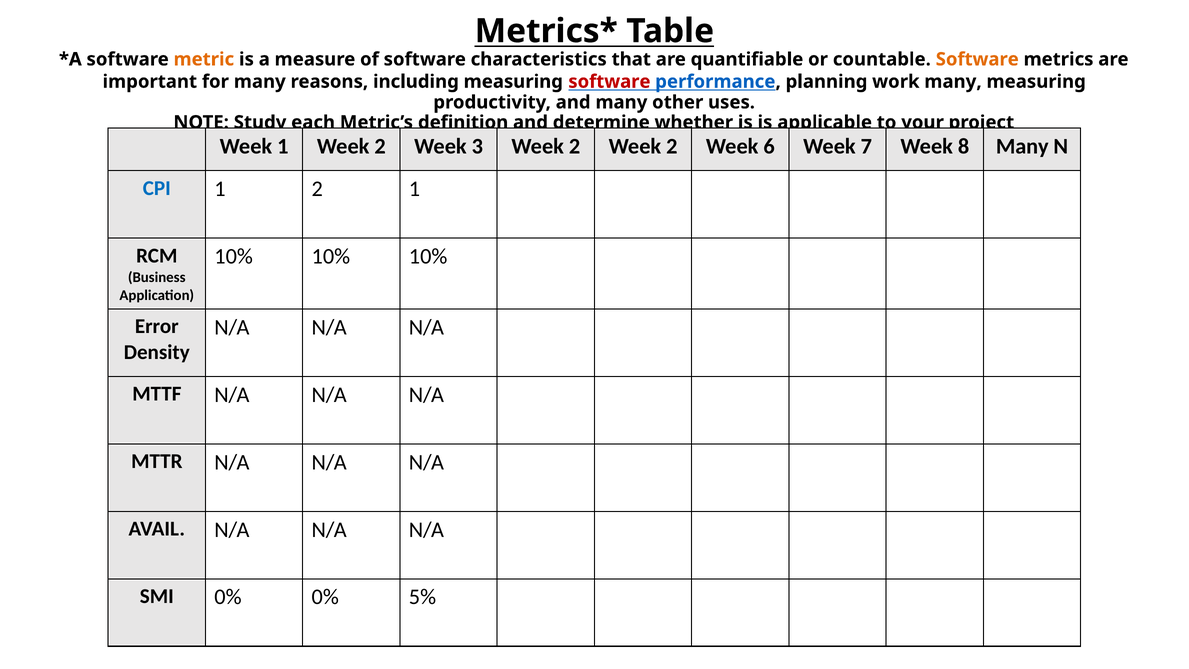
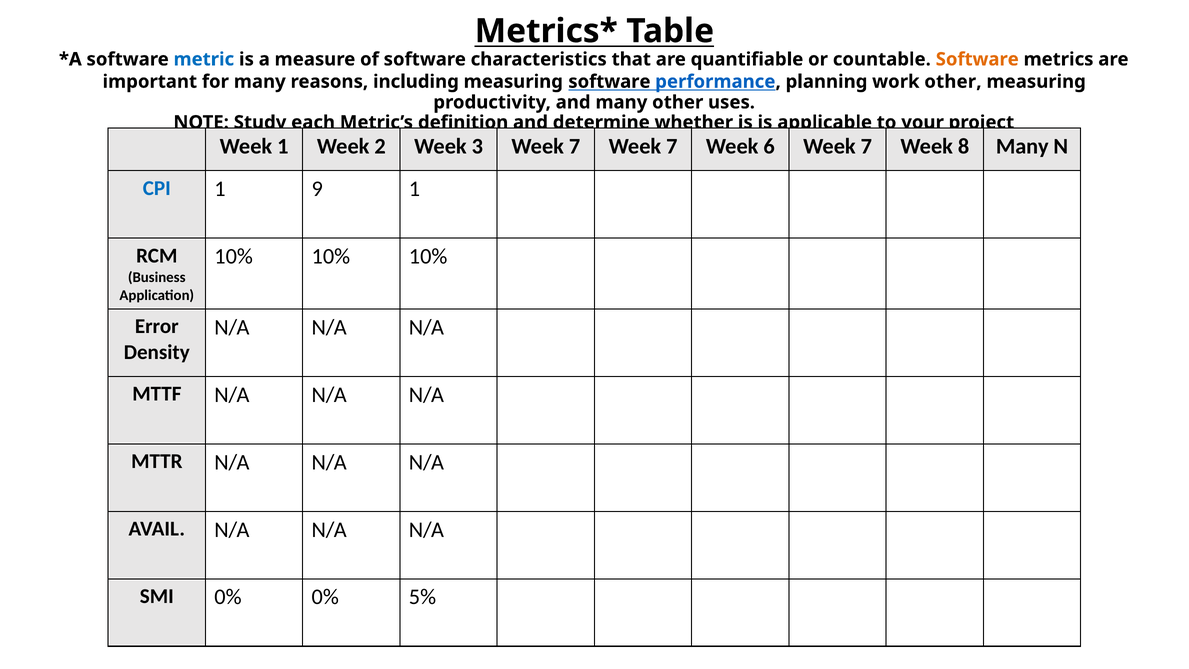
metric colour: orange -> blue (204, 59)
software colour: red -> black (609, 82)
work many: many -> other (953, 82)
3 Week 2: 2 -> 7 (575, 146)
2: 2 -> 7 (672, 146)
1 2: 2 -> 9 (317, 189)
